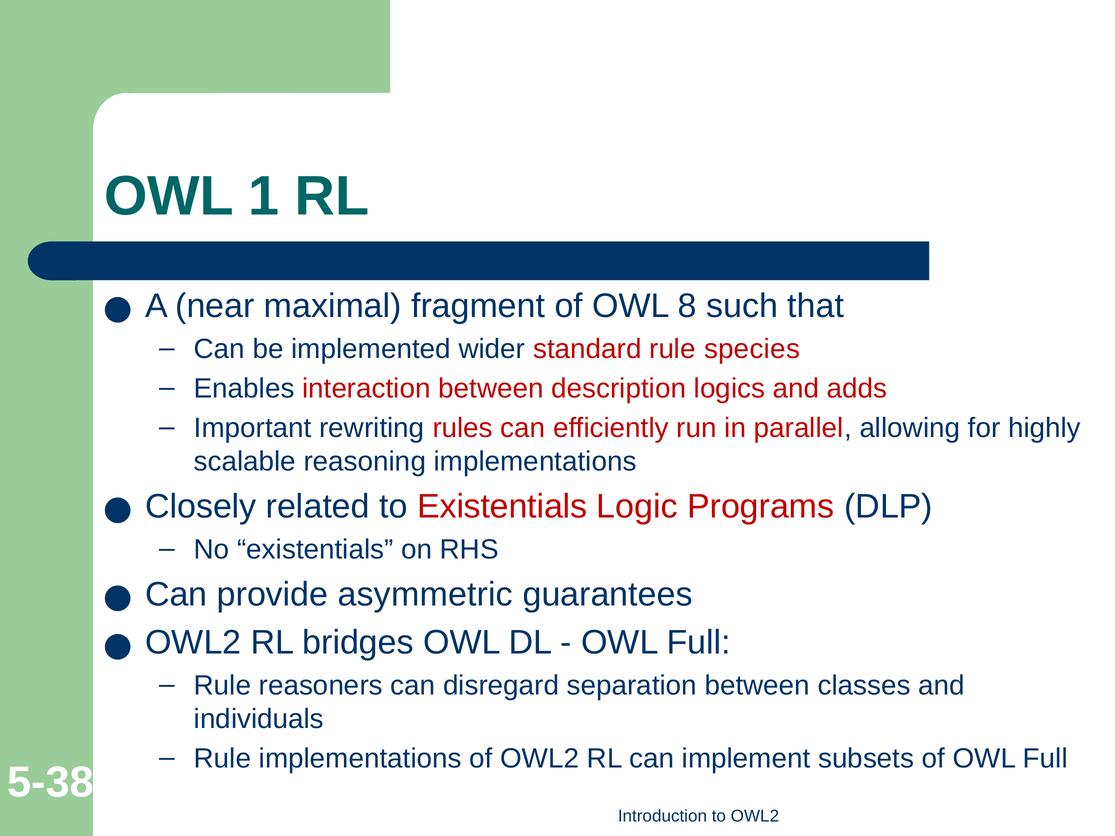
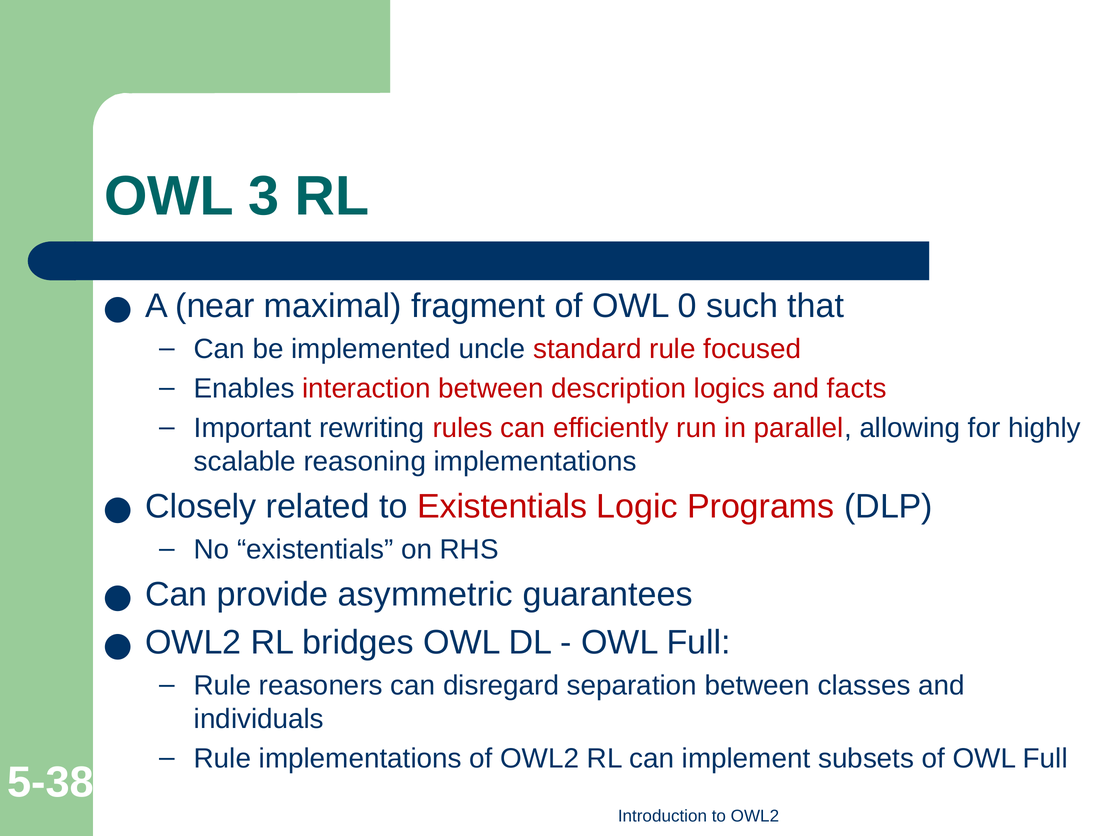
1: 1 -> 3 (264, 196)
8: 8 -> 0 (687, 306)
wider: wider -> uncle (492, 349)
species: species -> focused (752, 349)
adds: adds -> facts (857, 389)
